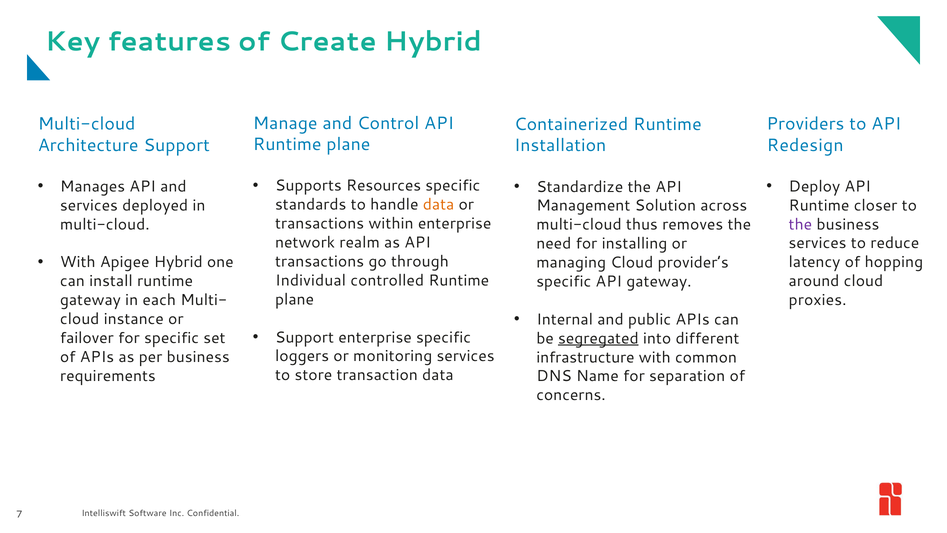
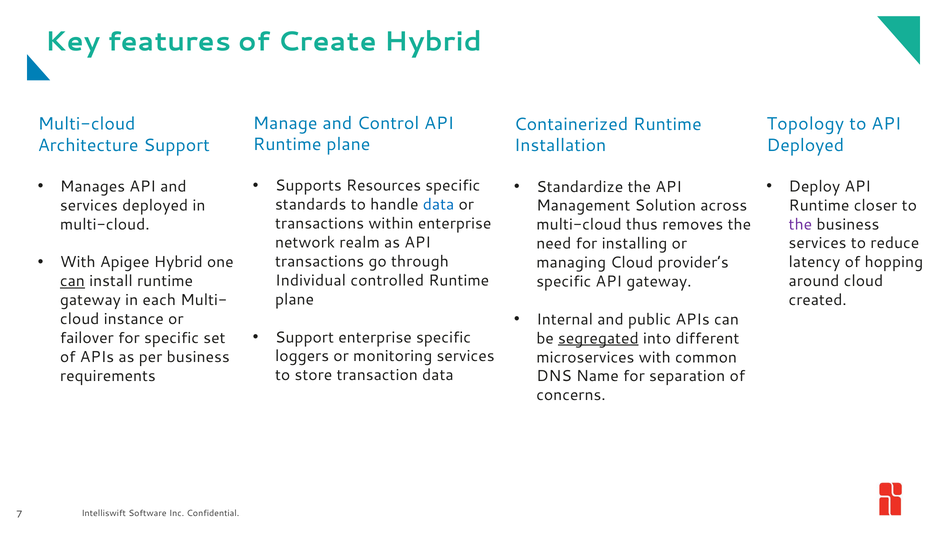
Providers: Providers -> Topology (805, 124)
Redesign: Redesign -> Deployed (805, 145)
data colour: orange -> blue (439, 205)
can underline: none -> present (72, 281)
proxies: proxies -> created (818, 300)
infrastructure: infrastructure -> microservices (585, 357)
